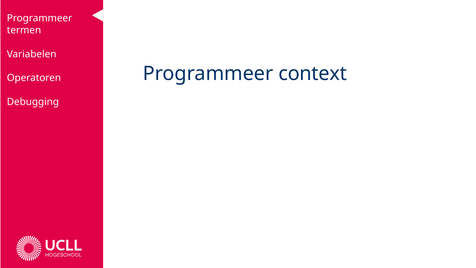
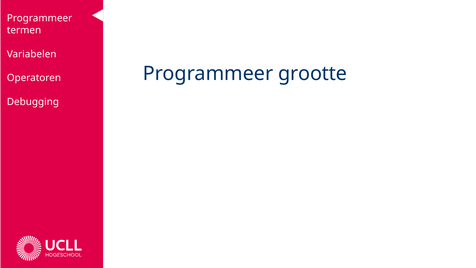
context: context -> grootte (313, 74)
